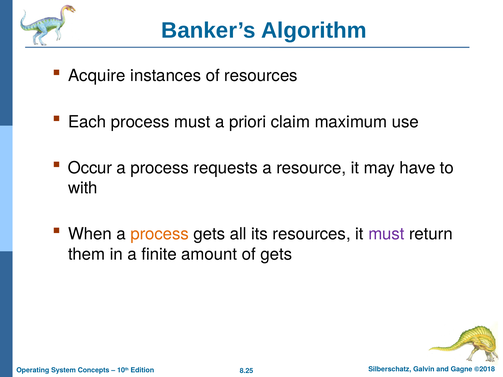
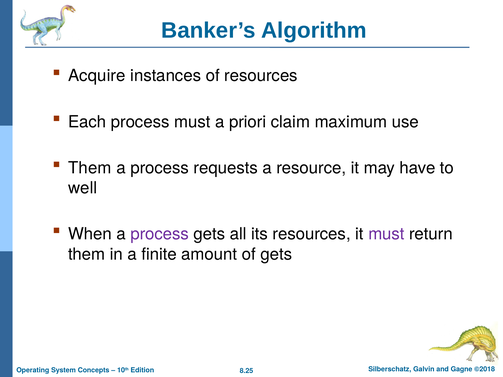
Occur: Occur -> Them (90, 168)
with: with -> well (83, 188)
process colour: orange -> purple (160, 234)
